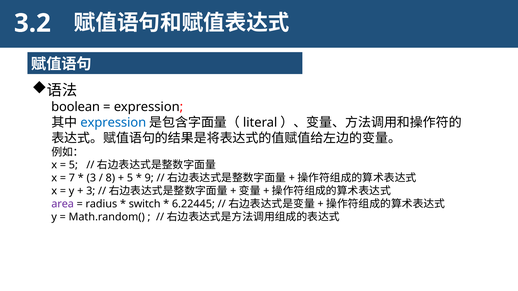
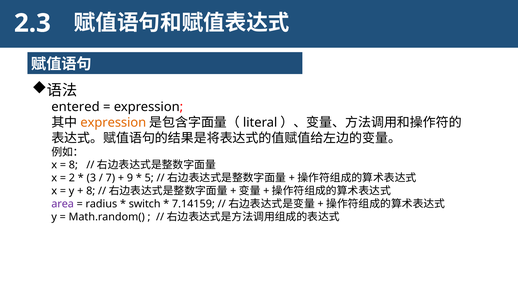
3.2: 3.2 -> 2.3 (32, 23)
boolean: boolean -> entered (75, 107)
expression colour: blue -> orange (113, 123)
5: 5 -> 8 (73, 165)
7: 7 -> 2 (72, 178)
8: 8 -> 7 (110, 178)
5: 5 -> 9 (130, 178)
9: 9 -> 5 (149, 178)
3: 3 -> 8 (91, 191)
6.22445: 6.22445 -> 7.14159 (193, 204)
